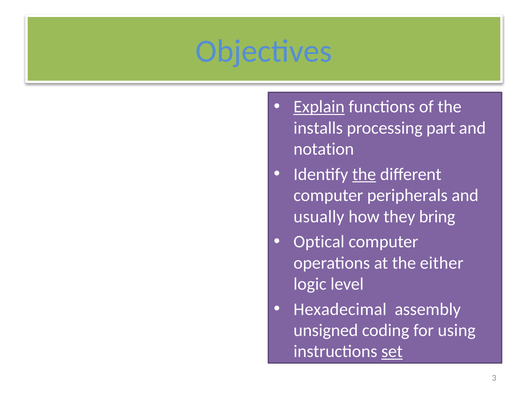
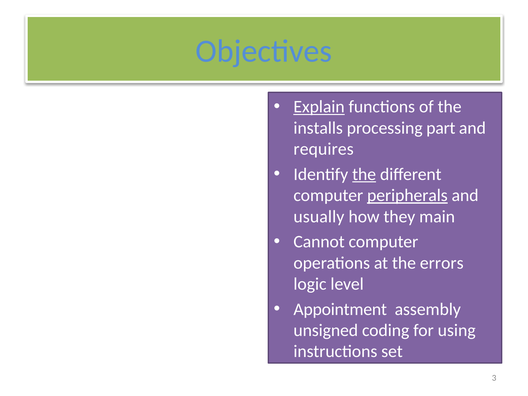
notation: notation -> requires (324, 149)
peripherals underline: none -> present (407, 195)
bring: bring -> main (437, 217)
Optical: Optical -> Cannot (319, 242)
either: either -> errors (442, 263)
Hexadecimal: Hexadecimal -> Appointment (340, 309)
set underline: present -> none (392, 352)
